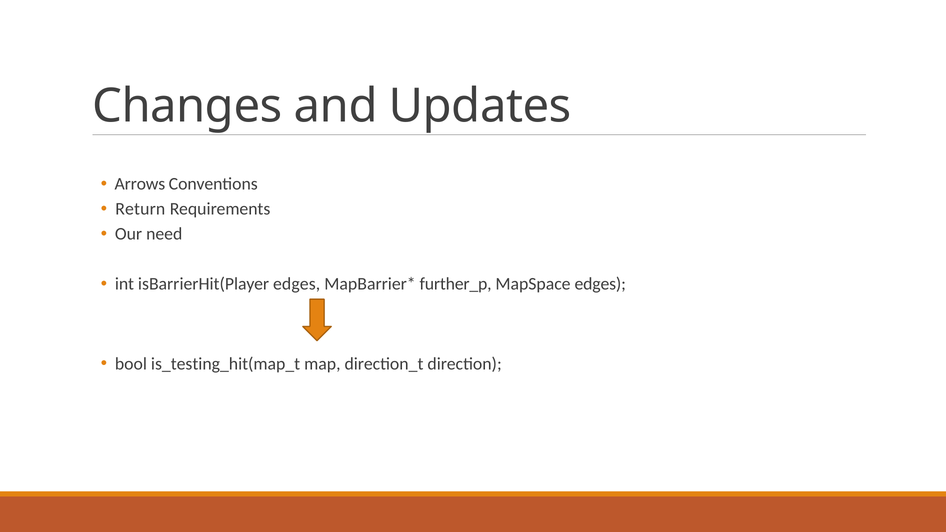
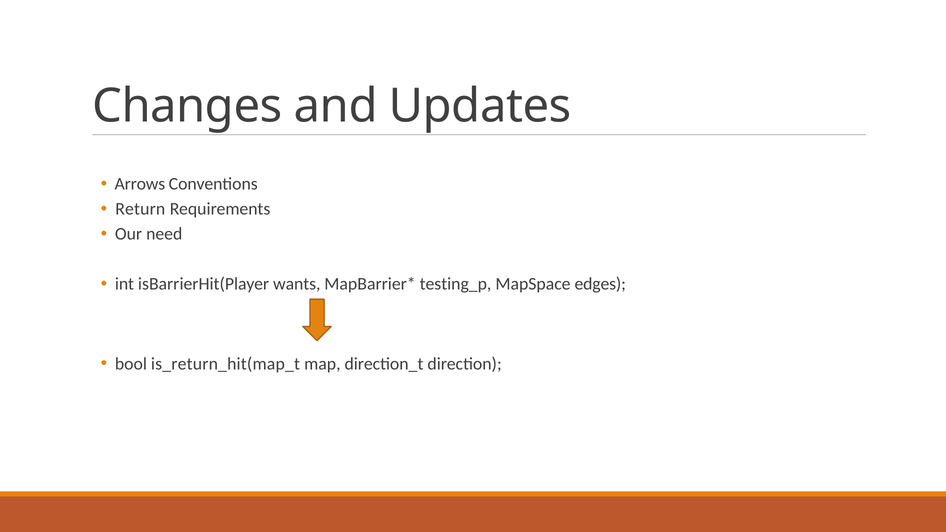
isBarrierHit(Player edges: edges -> wants (297, 284)
further_p: further_p -> testing_p (456, 284)
is_testing_hit(map_t: is_testing_hit(map_t -> is_return_hit(map_t (225, 364)
